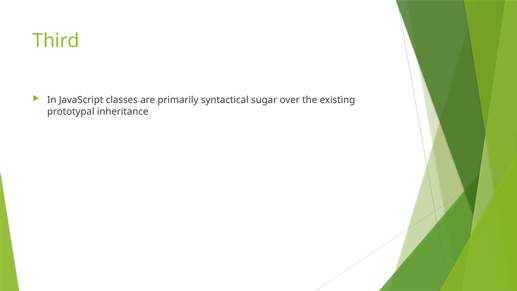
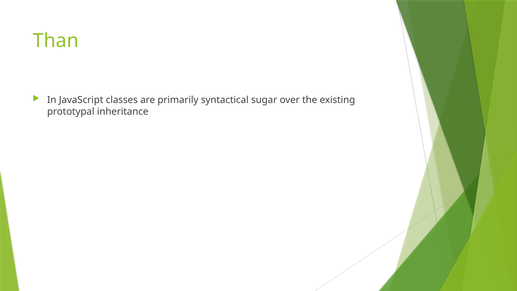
Third: Third -> Than (56, 41)
